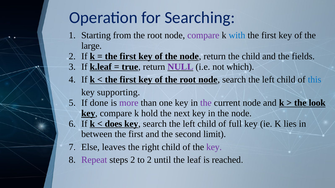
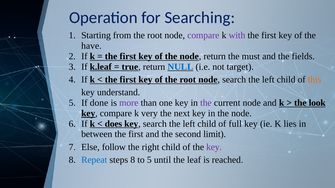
with colour: blue -> purple (237, 35)
large: large -> have (91, 46)
the child: child -> must (251, 56)
NULL colour: purple -> blue (180, 67)
which: which -> target (240, 67)
this colour: blue -> orange (315, 80)
supporting: supporting -> understand (119, 93)
hold: hold -> very (150, 114)
leaves: leaves -> follow (114, 147)
Repeat colour: purple -> blue (94, 160)
steps 2: 2 -> 8 (133, 160)
to 2: 2 -> 5 (149, 160)
